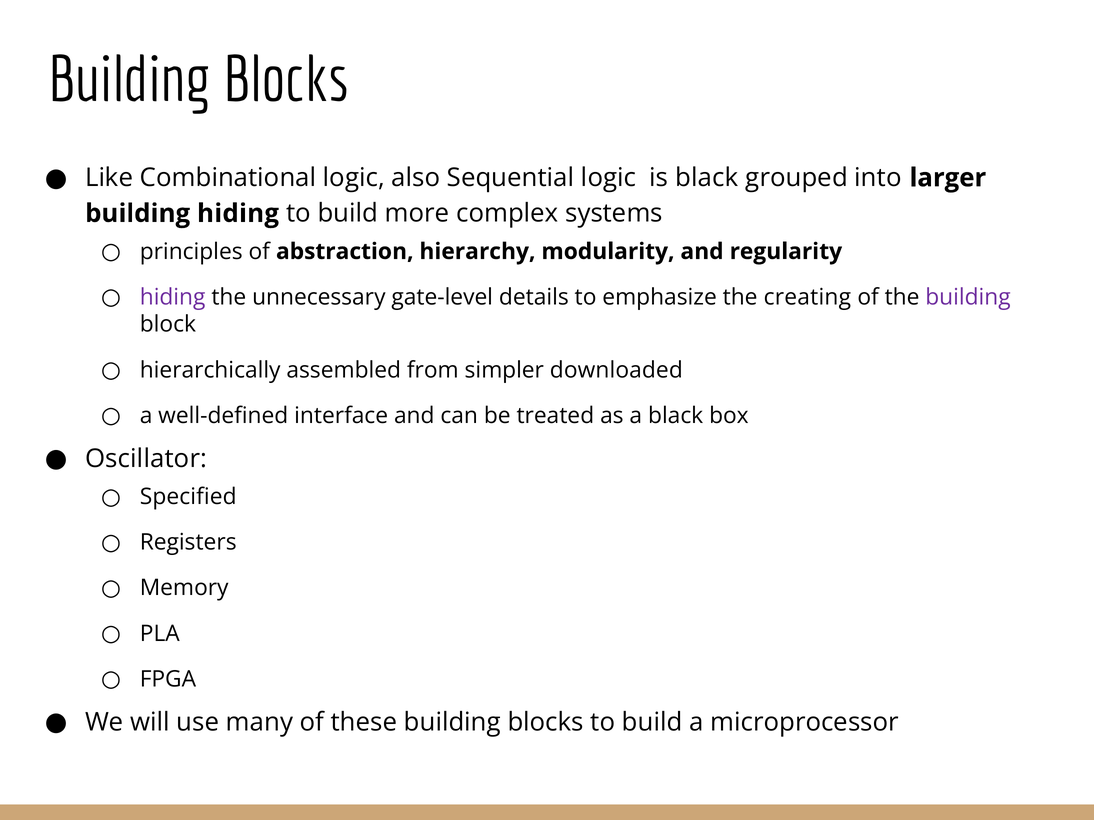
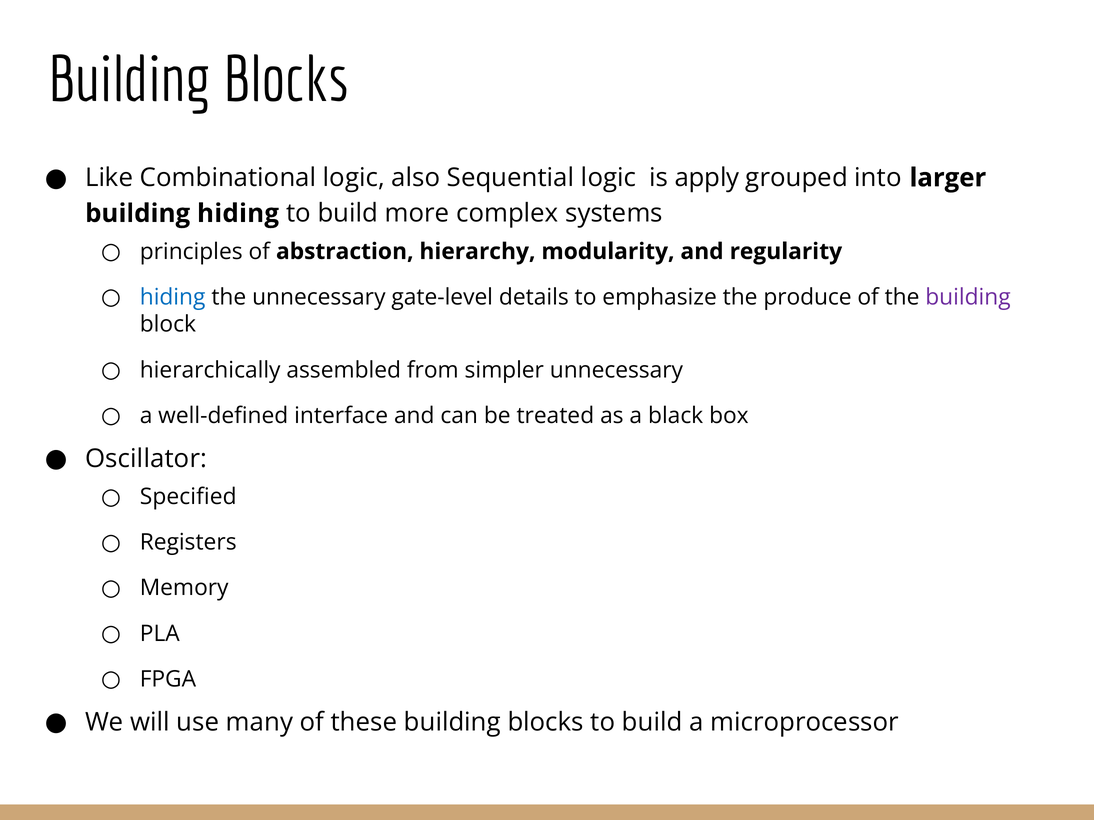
is black: black -> apply (707, 178)
hiding colour: purple -> blue (173, 297)
creating: creating -> produce (807, 297)
simpler downloaded: downloaded -> unnecessary (616, 370)
